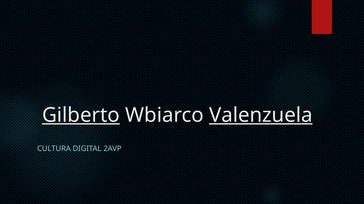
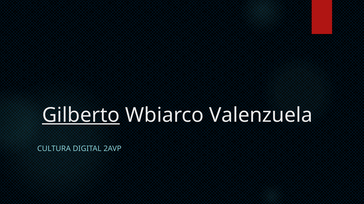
Valenzuela underline: present -> none (261, 116)
